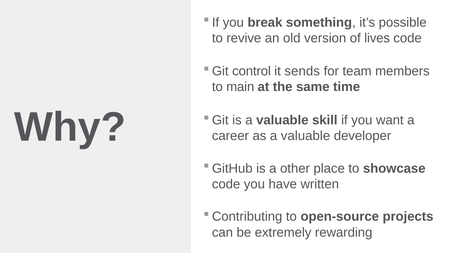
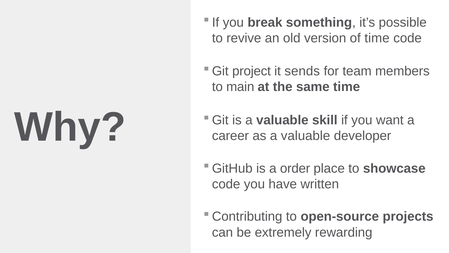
of lives: lives -> time (377, 38)
control: control -> project (252, 71)
other: other -> order (295, 168)
